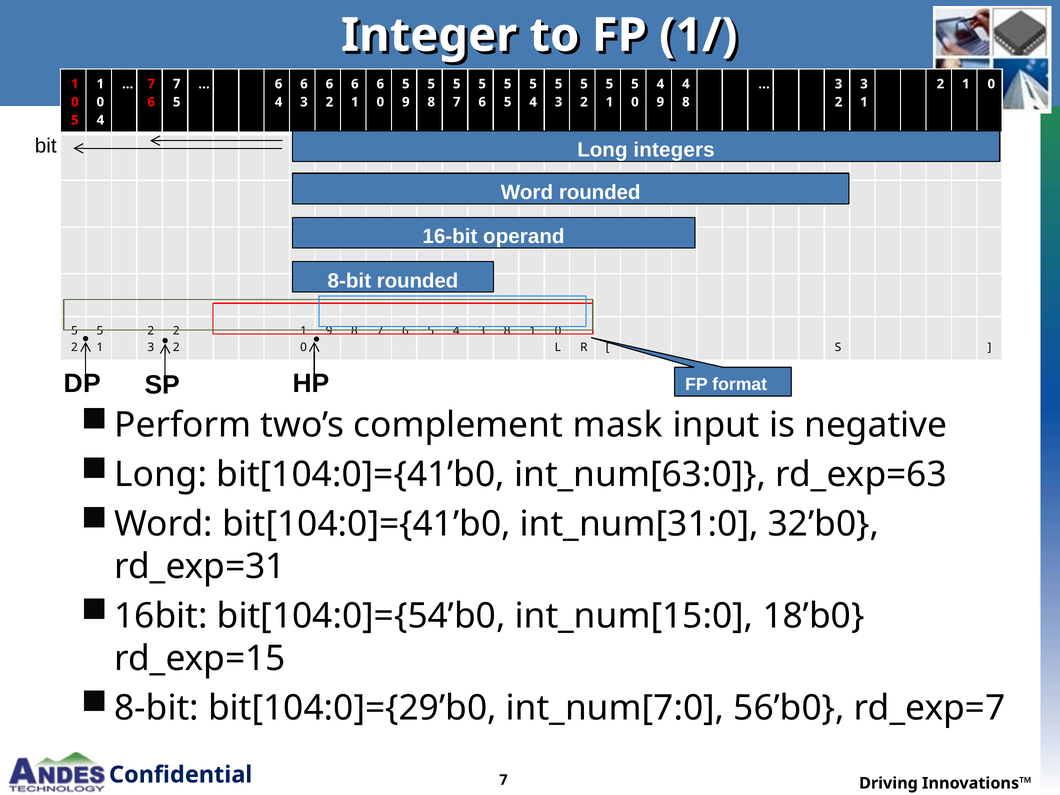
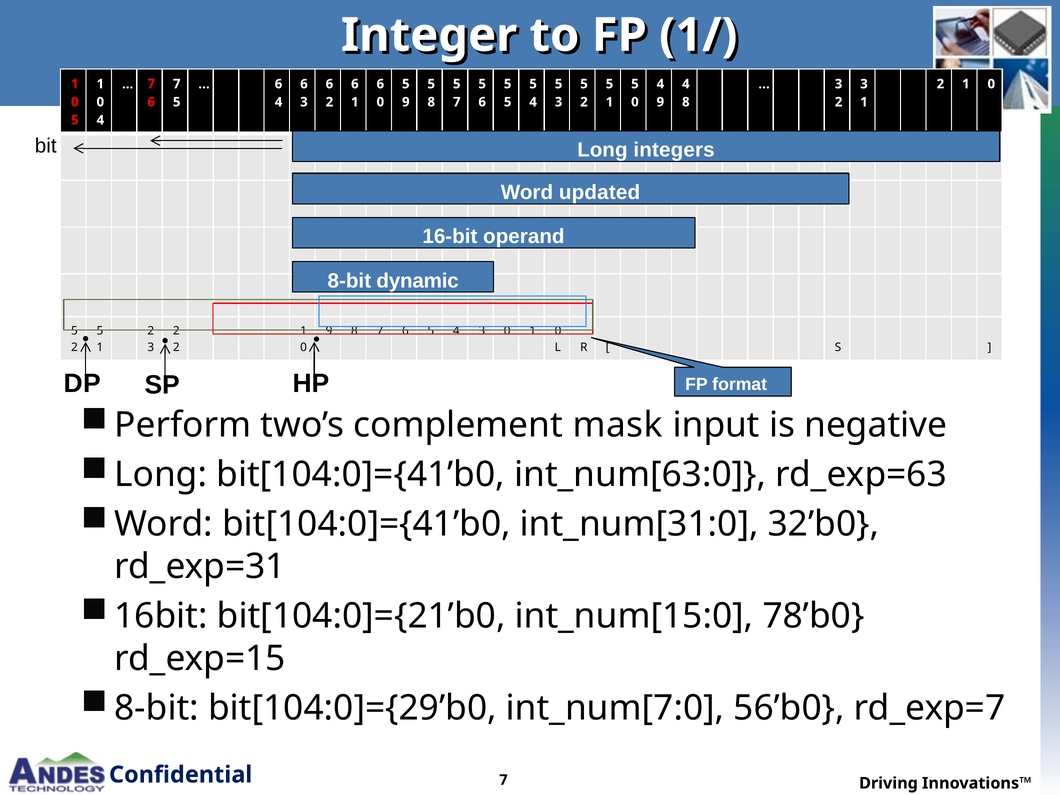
Word rounded: rounded -> updated (600, 192)
8-bit rounded: rounded -> dynamic (418, 281)
3 8: 8 -> 0 (507, 331)
bit[104:0]={54’b0: bit[104:0]={54’b0 -> bit[104:0]={21’b0 (361, 616)
18’b0: 18’b0 -> 78’b0 (813, 616)
